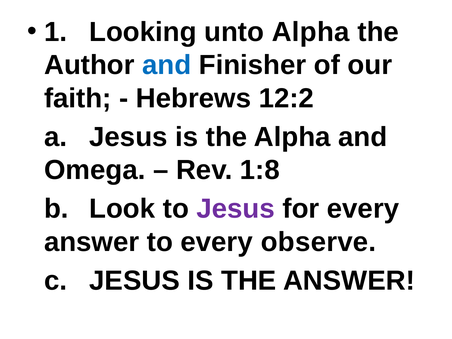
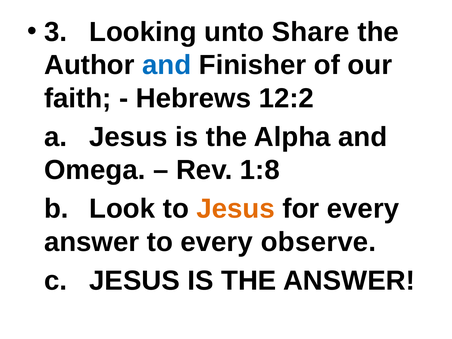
1: 1 -> 3 (56, 32)
unto Alpha: Alpha -> Share (311, 32)
Jesus colour: purple -> orange (236, 209)
